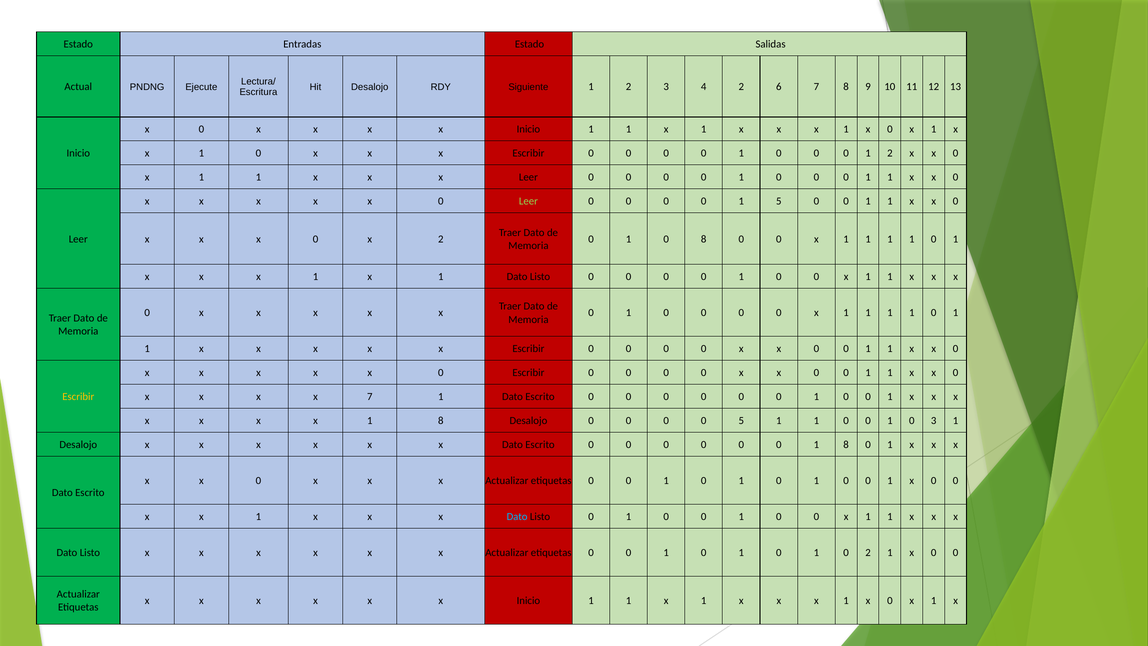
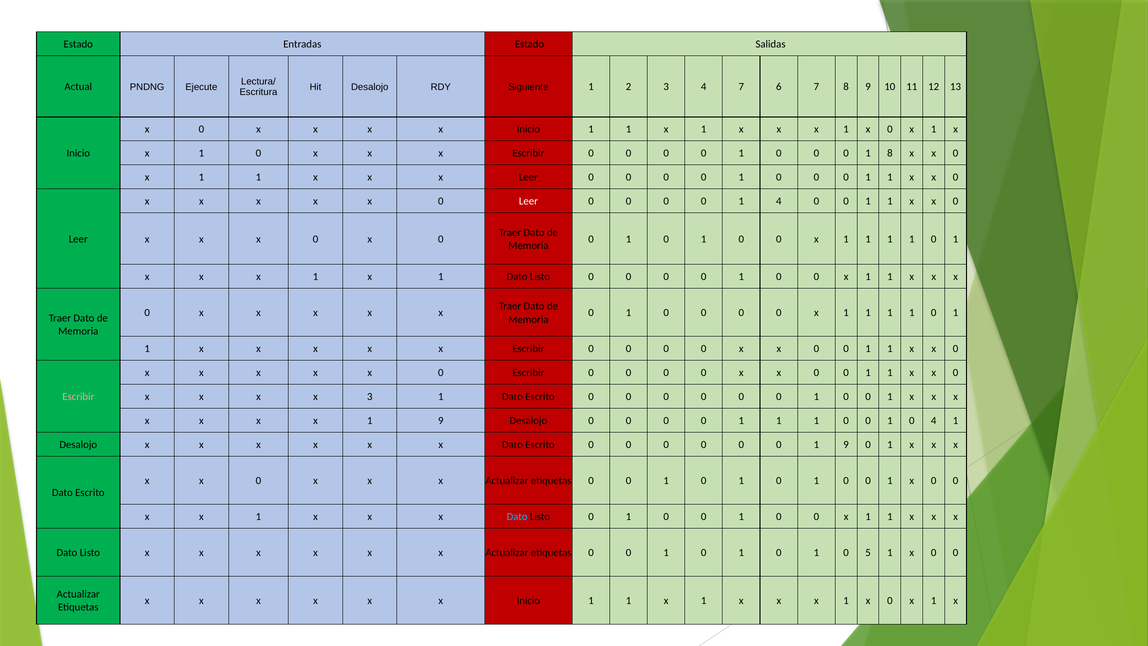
4 2: 2 -> 7 (741, 87)
0 1 2: 2 -> 8 (890, 153)
Leer colour: light green -> white (528, 201)
1 5: 5 -> 4 (779, 201)
0 x 2: 2 -> 0 (441, 239)
8: 8 -> 1 (704, 239)
Escribir colour: yellow -> pink (78, 397)
x 7: 7 -> 3 (370, 397)
x 1 8: 8 -> 9 (441, 421)
5: 5 -> 1 (741, 421)
0 3: 3 -> 4 (934, 421)
0 1 8: 8 -> 9 (846, 445)
0 2: 2 -> 5 (868, 552)
